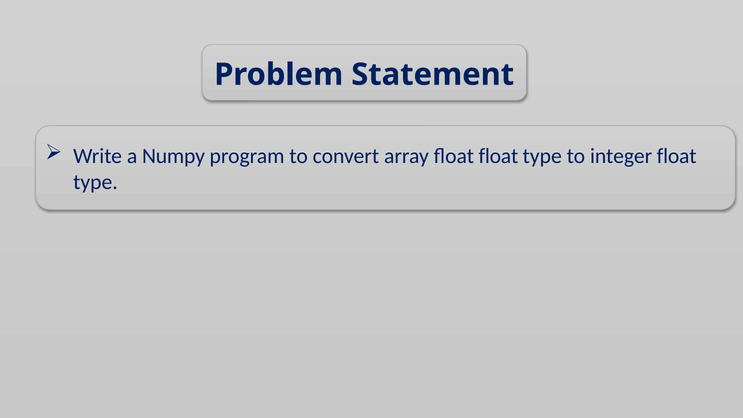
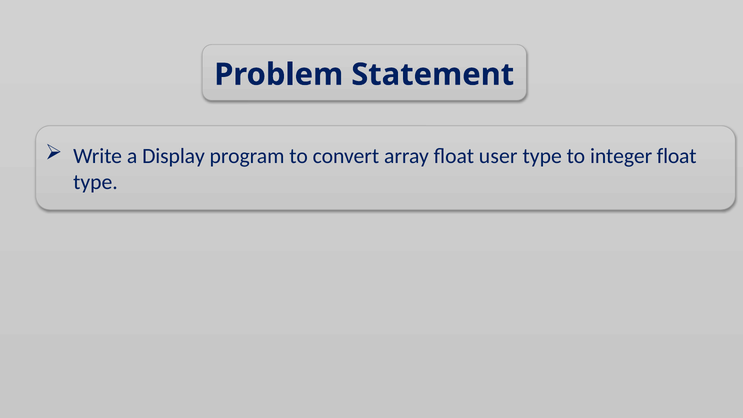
Numpy: Numpy -> Display (173, 156)
float float: float -> user (498, 156)
